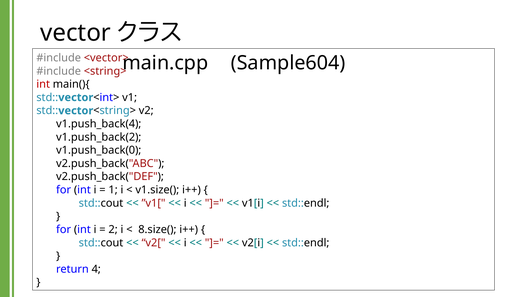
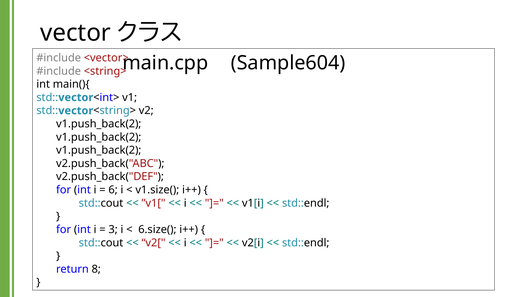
int colour: red -> black (43, 84)
v1.push_back(4: v1.push_back(4 -> v1.push_back(2 (99, 124)
v1.push_back(0: v1.push_back(0 -> v1.push_back(2 (99, 150)
1: 1 -> 6 (113, 190)
2: 2 -> 3 (113, 229)
8.size(: 8.size( -> 6.size( (157, 229)
4: 4 -> 8 (96, 269)
